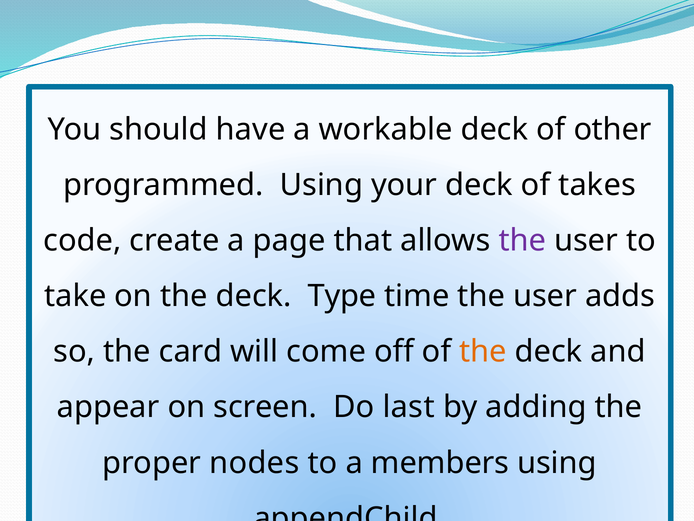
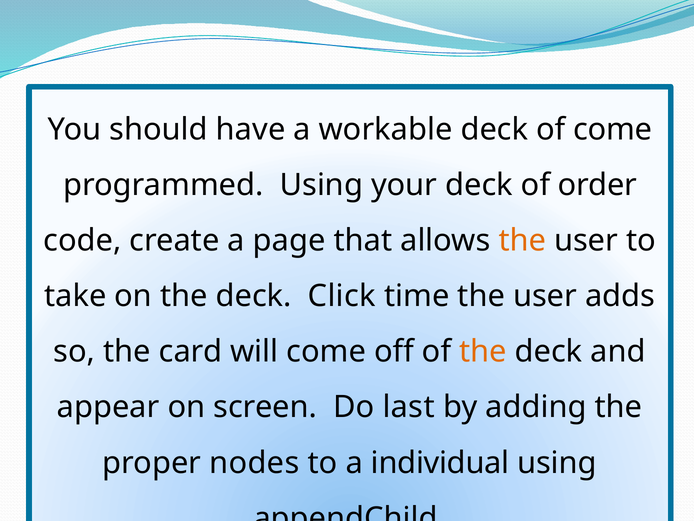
of other: other -> come (613, 129)
takes: takes -> order (597, 185)
the colour: purple -> orange (522, 240)
Type: Type -> Click (342, 296)
members: members -> individual (440, 462)
